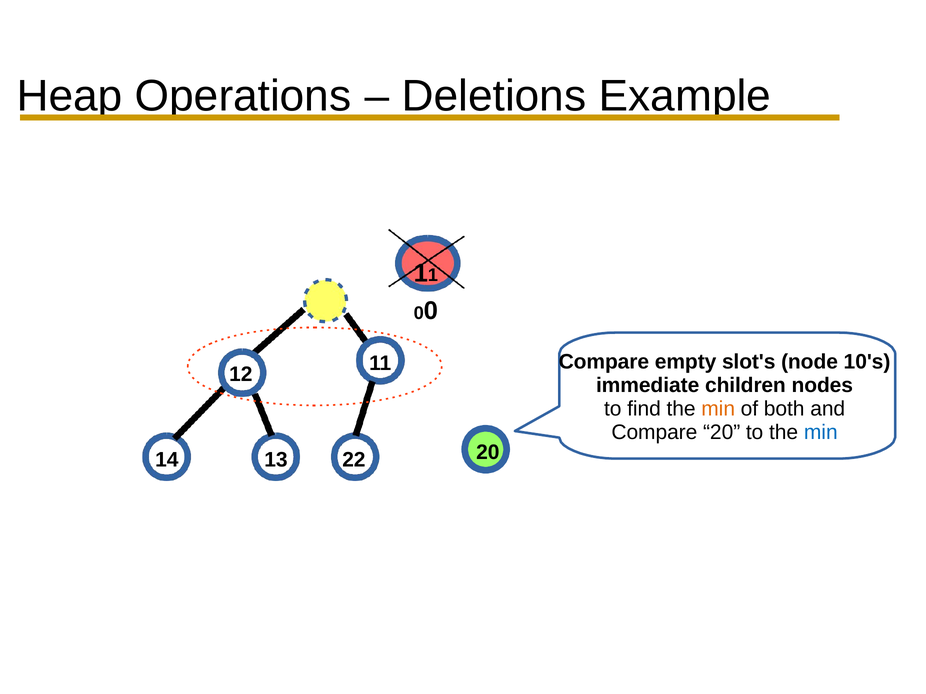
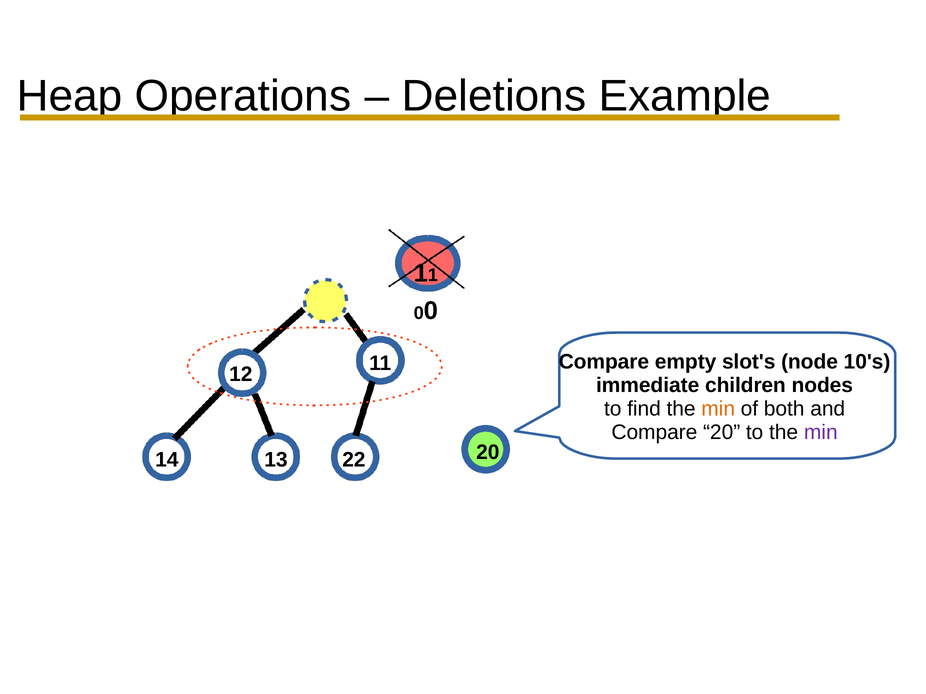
min colour: blue -> purple (821, 432)
